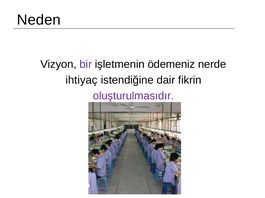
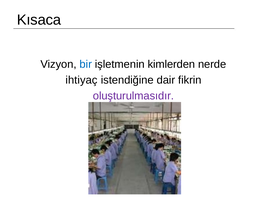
Neden: Neden -> Kısaca (39, 20)
bir colour: purple -> blue (86, 64)
ödemeniz: ödemeniz -> kimlerden (171, 64)
